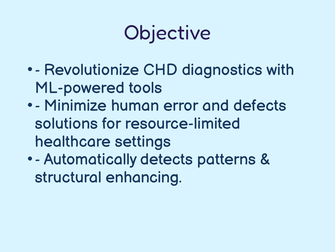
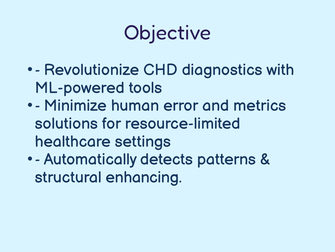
defects: defects -> metrics (260, 105)
